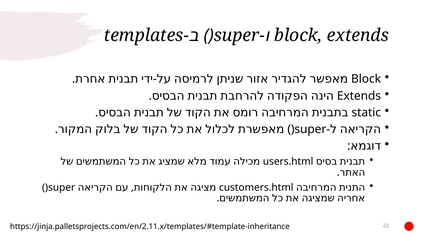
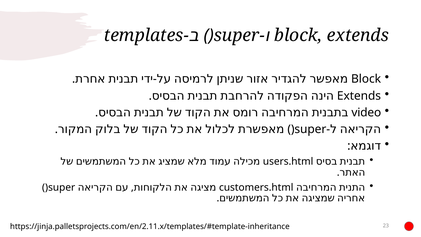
static: static -> video (366, 112)
